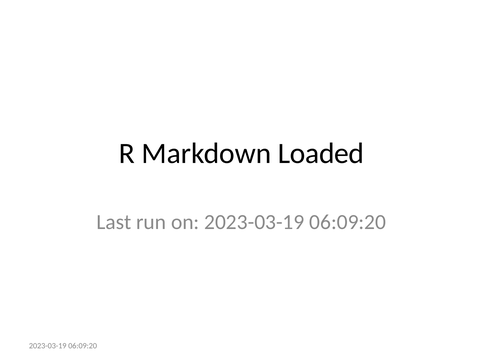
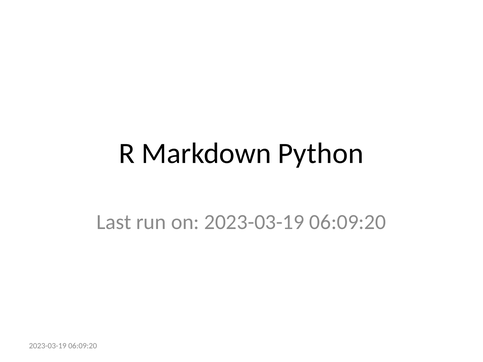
Loaded: Loaded -> Python (321, 153)
